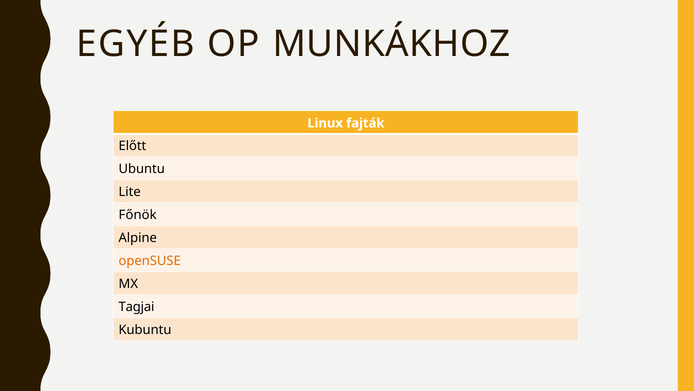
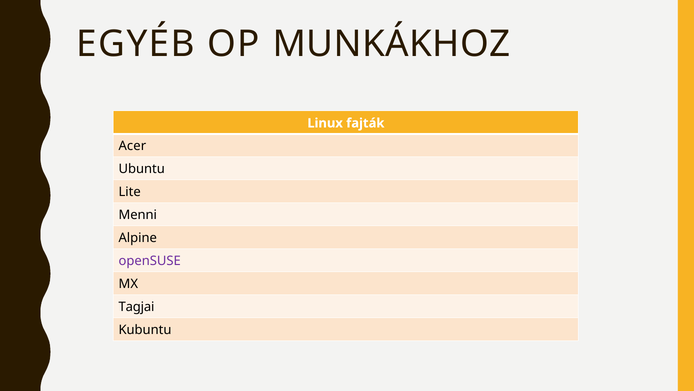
Előtt: Előtt -> Acer (132, 146)
Főnök: Főnök -> Menni (138, 215)
openSUSE colour: orange -> purple (150, 261)
